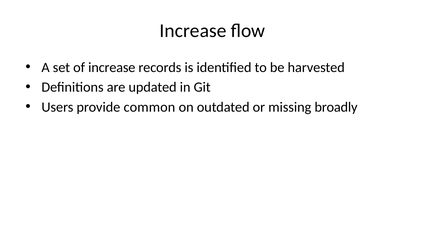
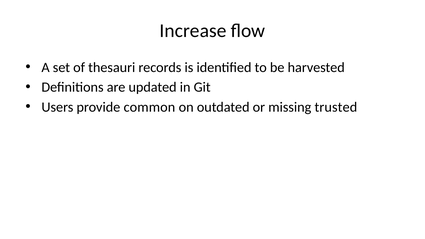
of increase: increase -> thesauri (112, 67)
broadly: broadly -> trusted (336, 107)
